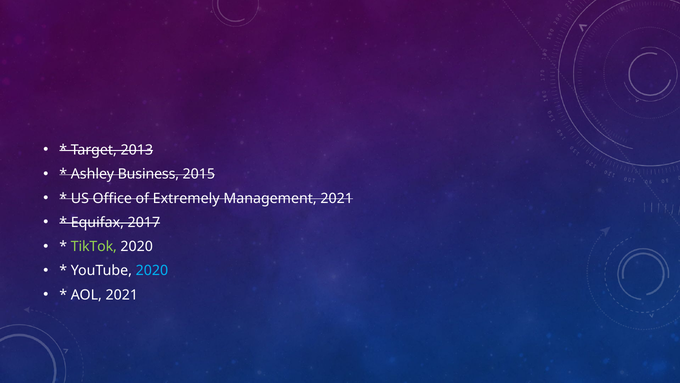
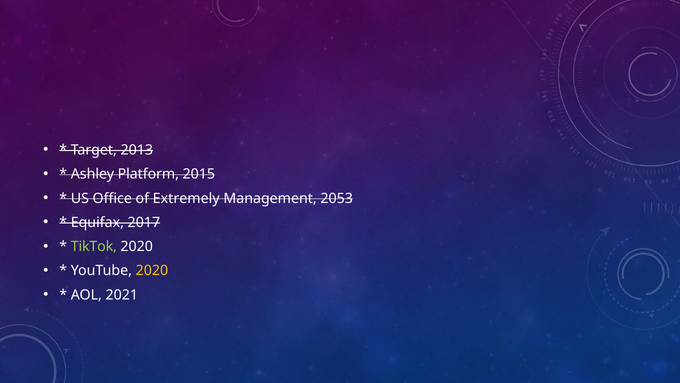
Business: Business -> Platform (148, 174)
Management 2021: 2021 -> 2053 (337, 198)
2020 colour: light blue -> yellow (152, 270)
